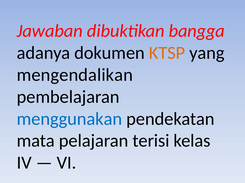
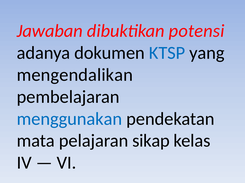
bangga: bangga -> potensi (197, 31)
KTSP colour: orange -> blue (167, 53)
terisi: terisi -> sikap (151, 141)
